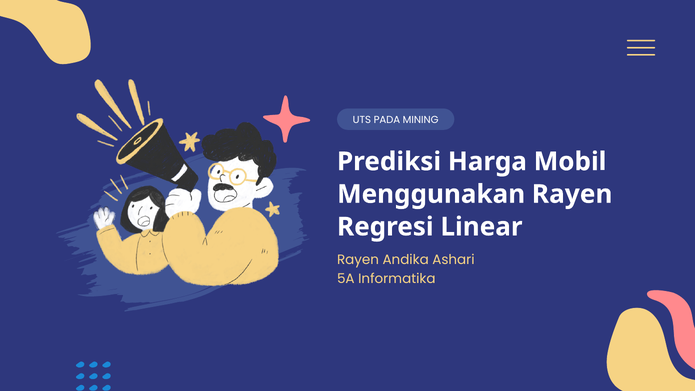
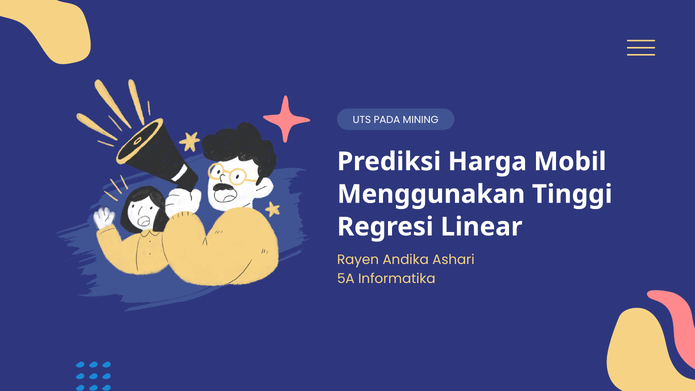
Menggunakan Rayen: Rayen -> Tinggi (572, 194)
